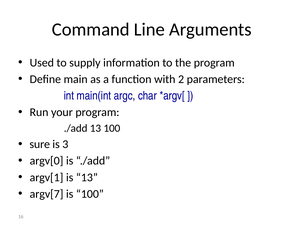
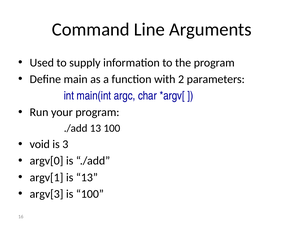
sure: sure -> void (40, 144)
argv[7: argv[7 -> argv[3 (47, 194)
